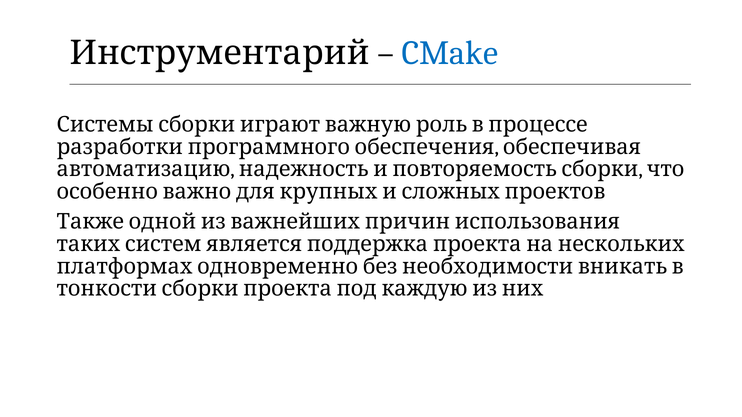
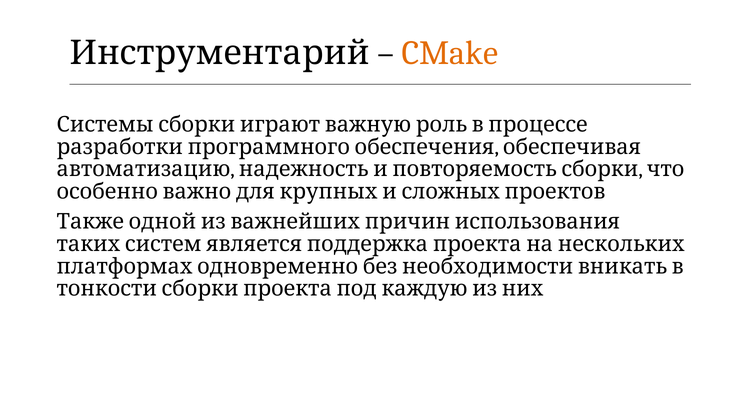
CMake colour: blue -> orange (450, 53)
